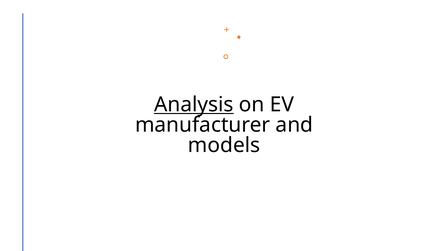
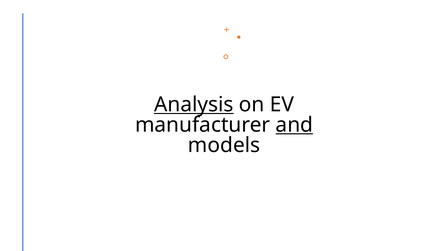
and underline: none -> present (294, 125)
